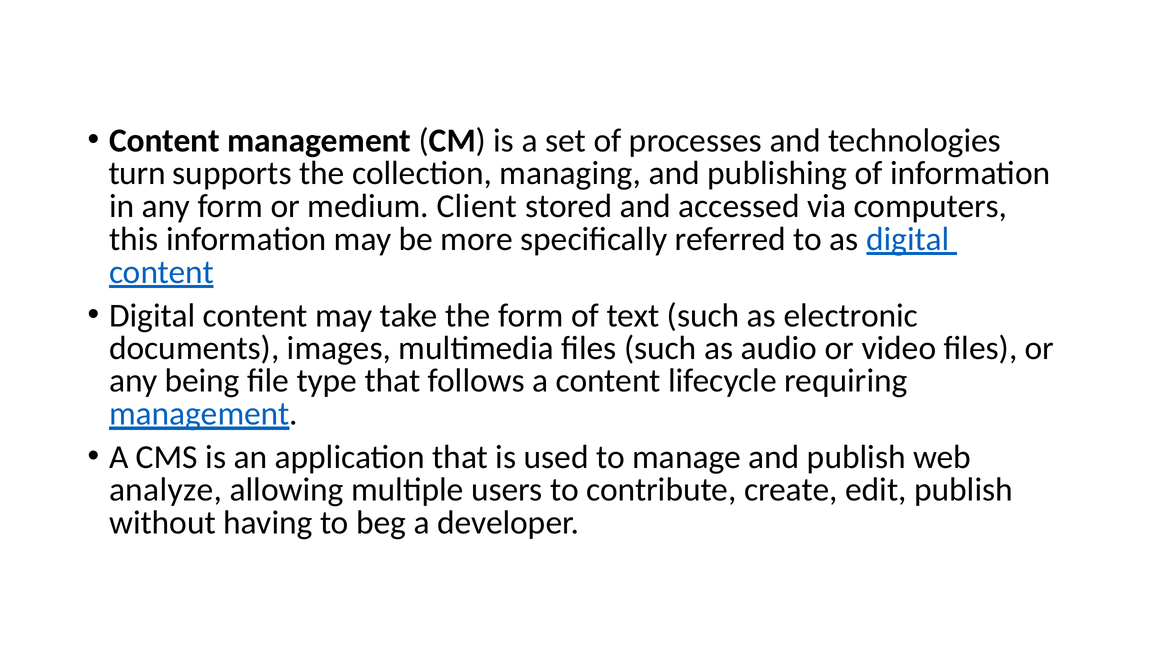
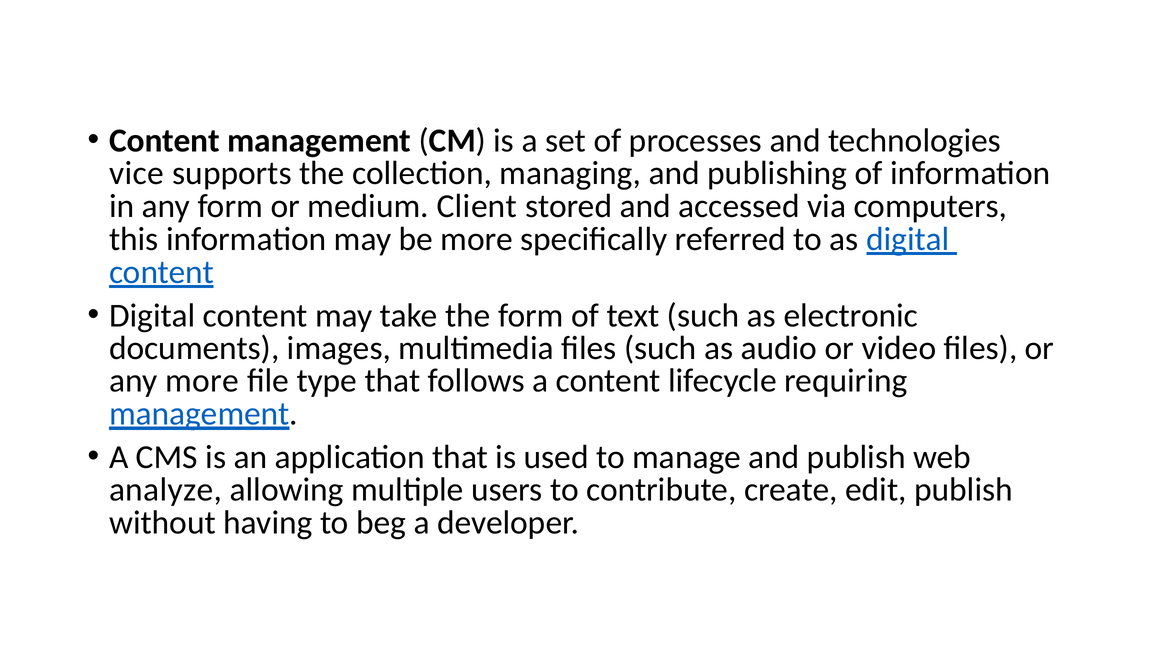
turn: turn -> vice (137, 173)
any being: being -> more (202, 381)
